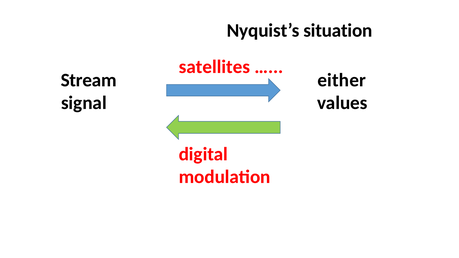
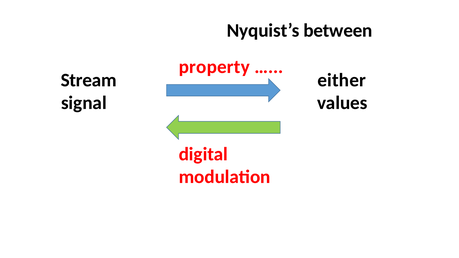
situation: situation -> between (338, 31)
satellites: satellites -> property (214, 67)
